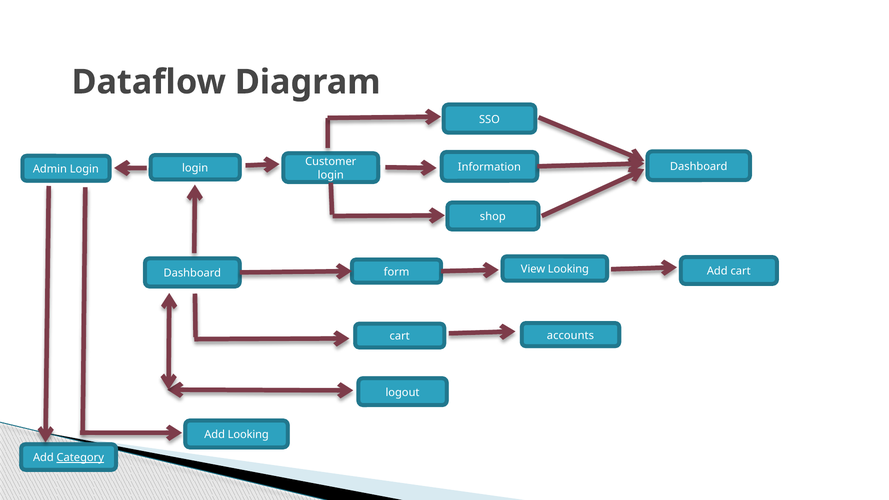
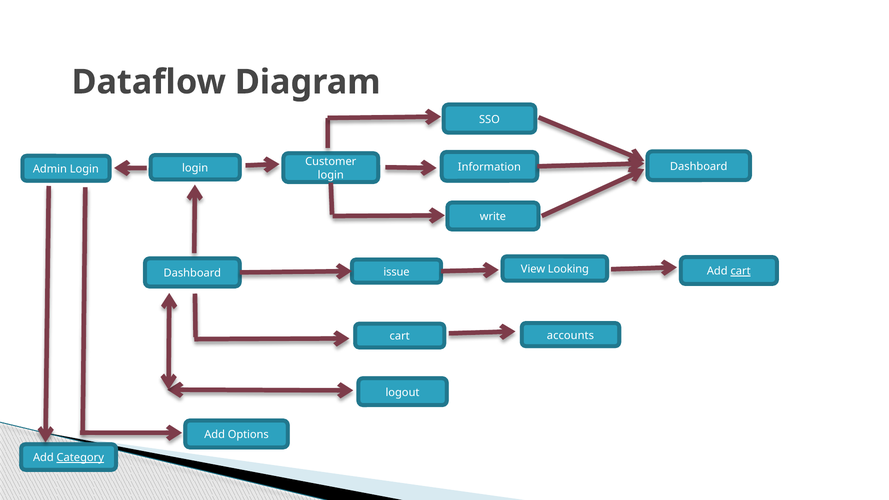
shop: shop -> write (493, 217)
cart underline: none -> present (741, 271)
form: form -> issue (397, 272)
Add Looking: Looking -> Options (248, 435)
